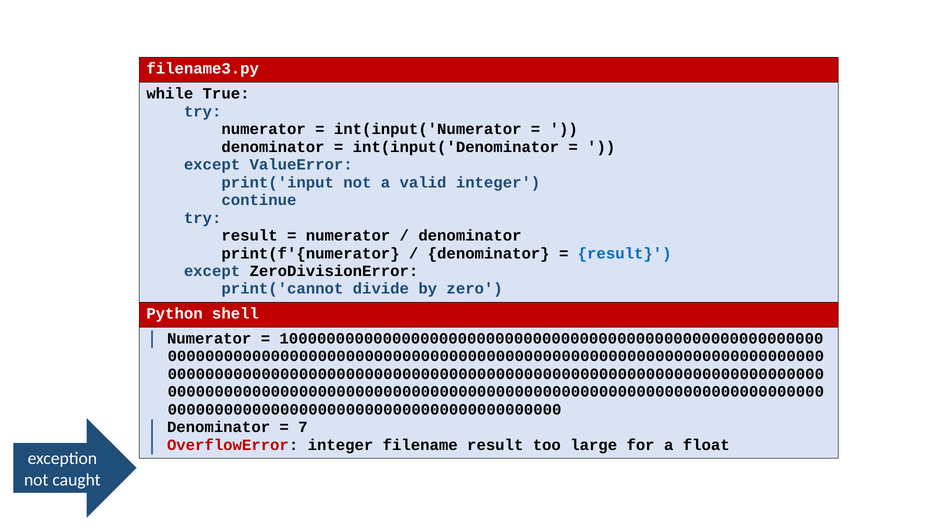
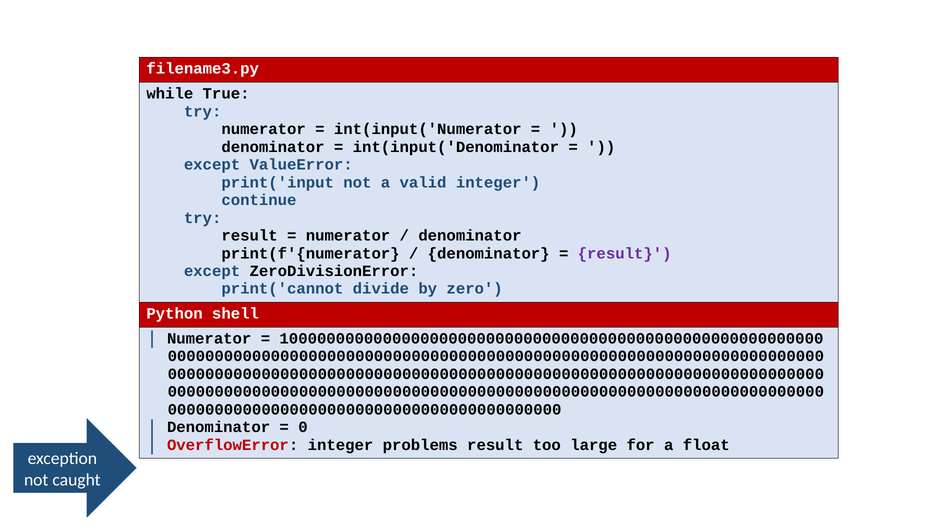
result colour: blue -> purple (625, 253)
7: 7 -> 0 (303, 427)
filename: filename -> problems (420, 445)
